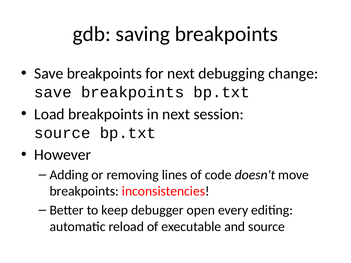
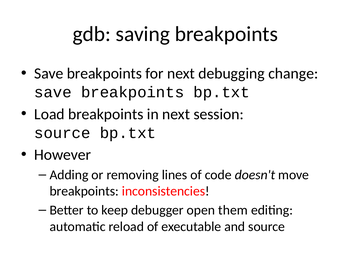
every: every -> them (233, 210)
